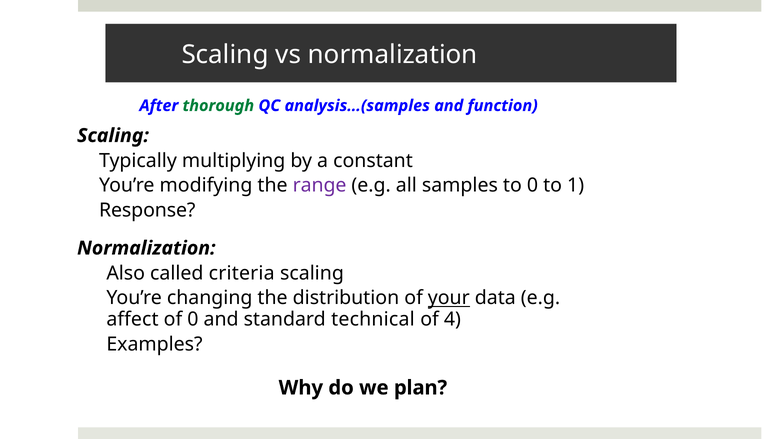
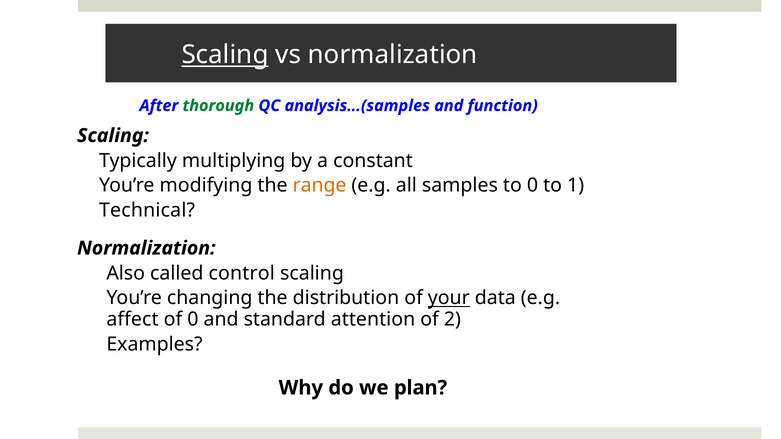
Scaling underline: none -> present (225, 55)
range colour: purple -> orange (320, 186)
Response: Response -> Technical (147, 211)
criteria: criteria -> control (242, 273)
technical: technical -> attention (373, 319)
4: 4 -> 2 (452, 319)
